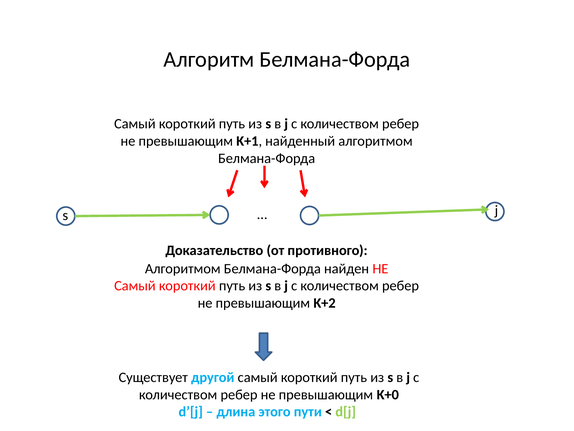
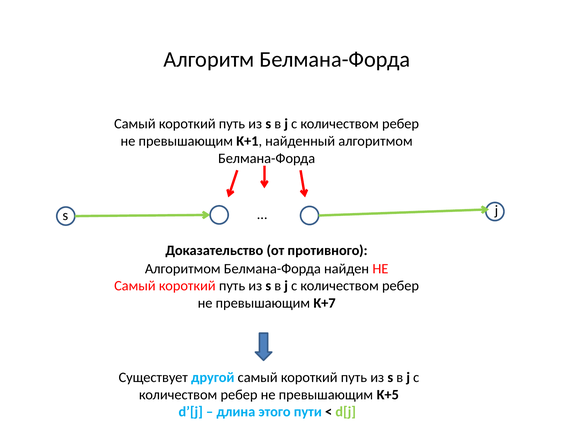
K+2: K+2 -> K+7 (325, 303)
K+0: K+0 -> K+5 (388, 394)
